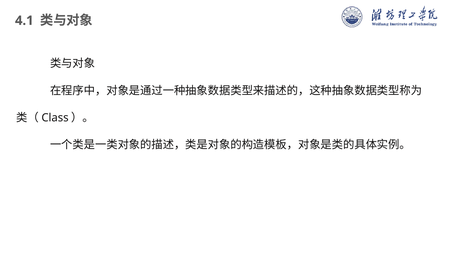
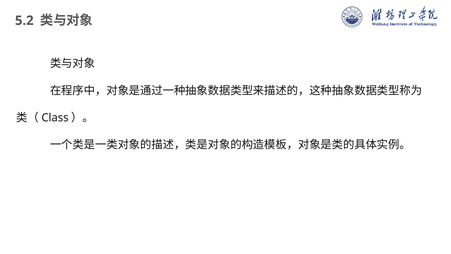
4.1: 4.1 -> 5.2 (24, 21)
